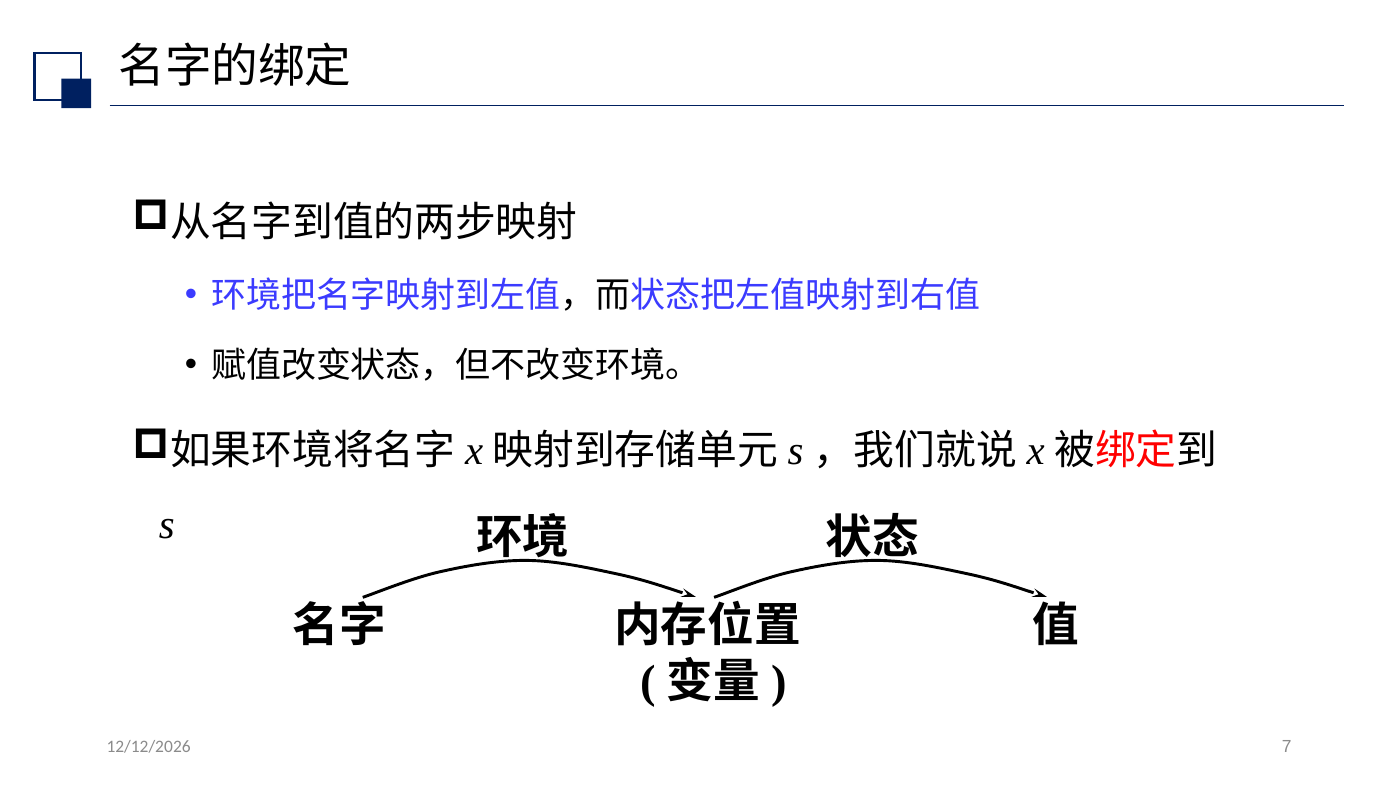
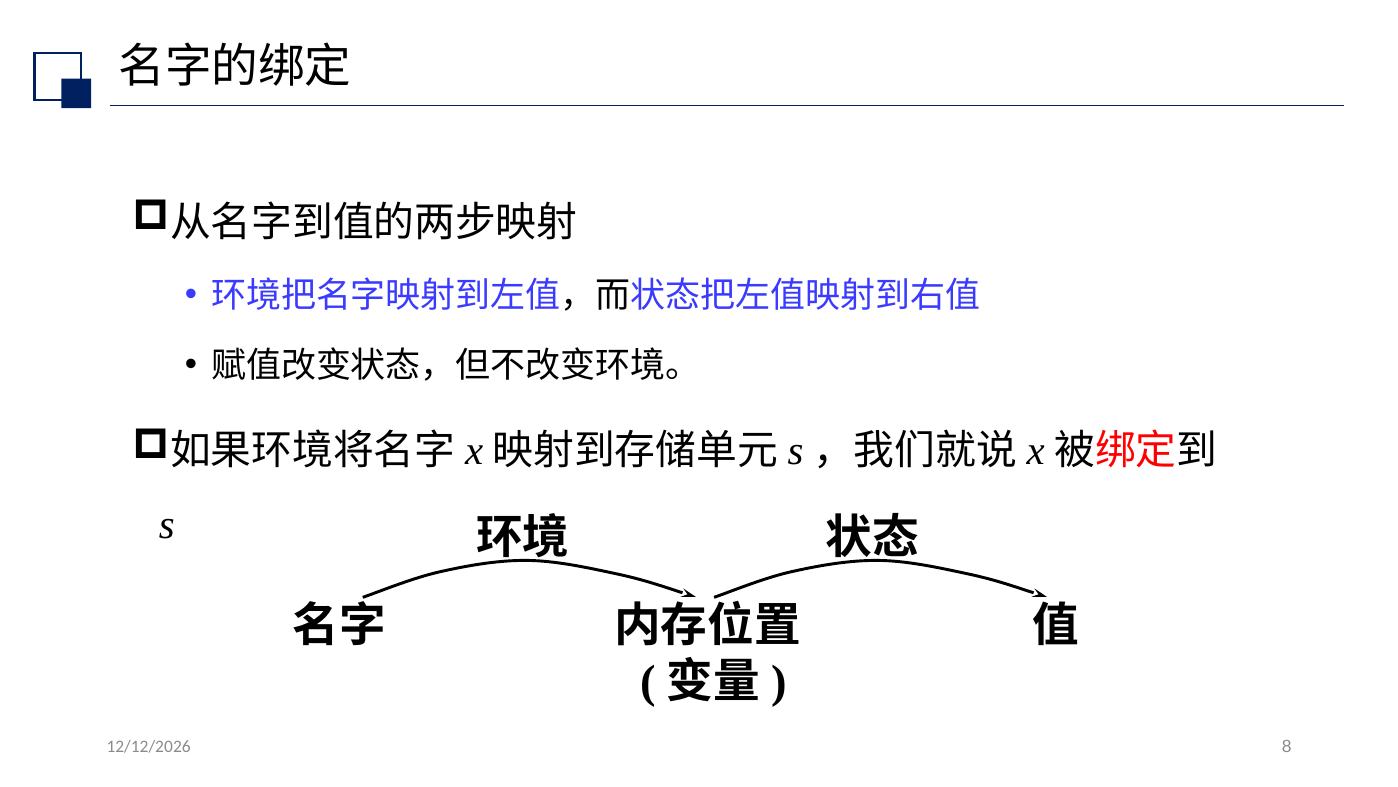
7: 7 -> 8 (1287, 746)
